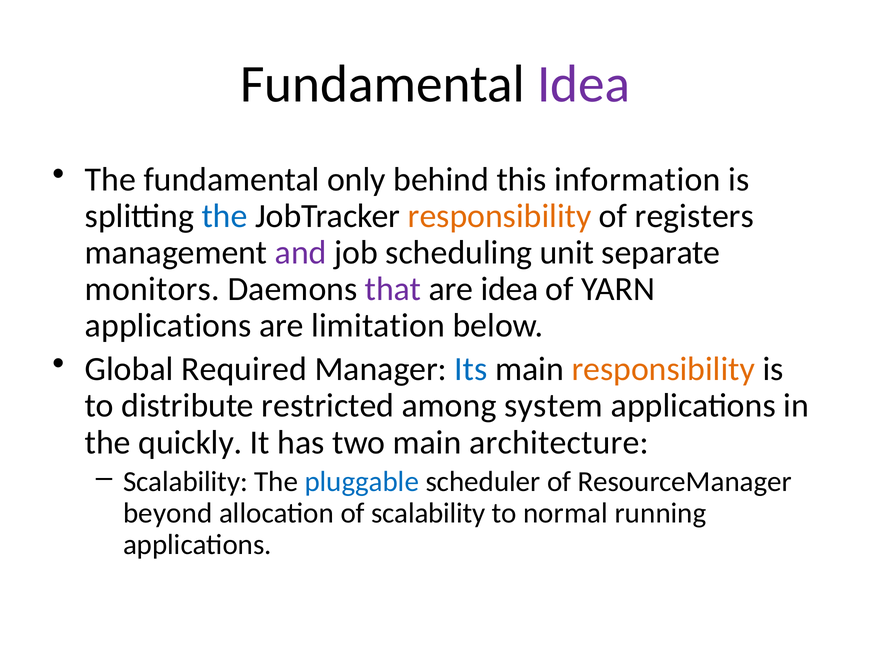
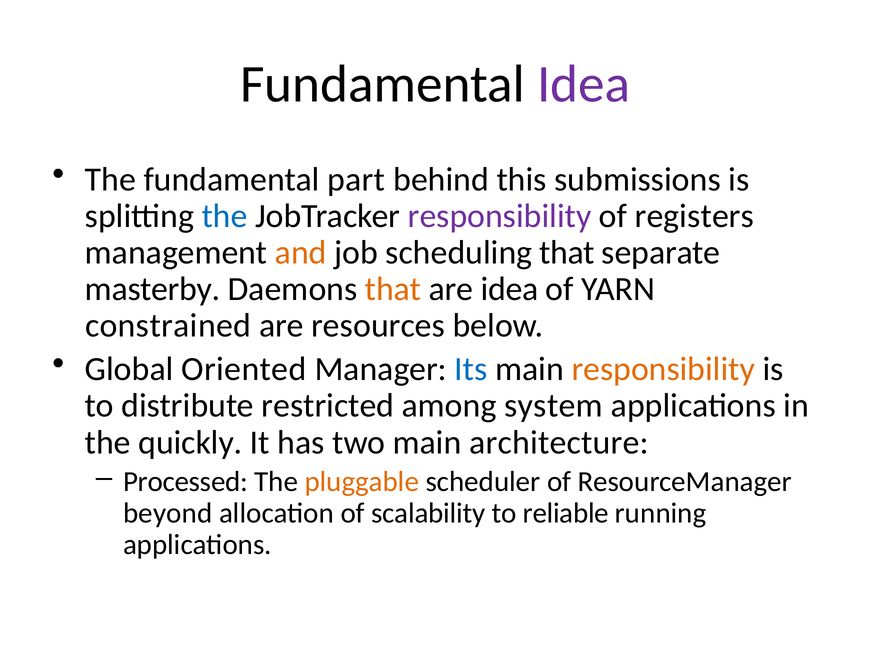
only: only -> part (356, 179)
information: information -> submissions (638, 179)
responsibility colour: orange -> purple (500, 216)
and colour: purple -> orange (301, 253)
scheduling unit: unit -> that (567, 253)
monitors: monitors -> masterby (153, 289)
that colour: purple -> orange (393, 289)
applications: applications -> constrained (168, 326)
limitation: limitation -> resources (378, 326)
Required: Required -> Oriented (244, 369)
Scalability: Scalability -> Processed (185, 482)
pluggable colour: blue -> orange (362, 482)
normal: normal -> reliable (566, 513)
